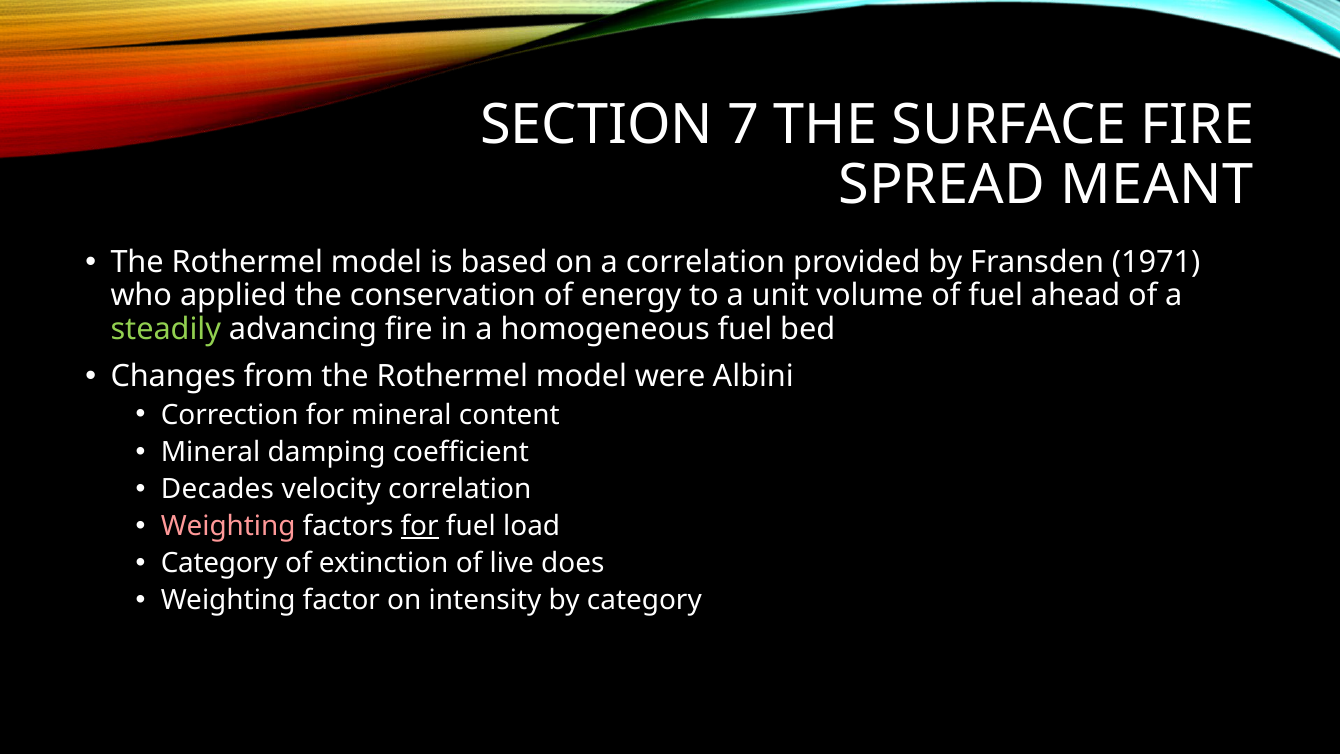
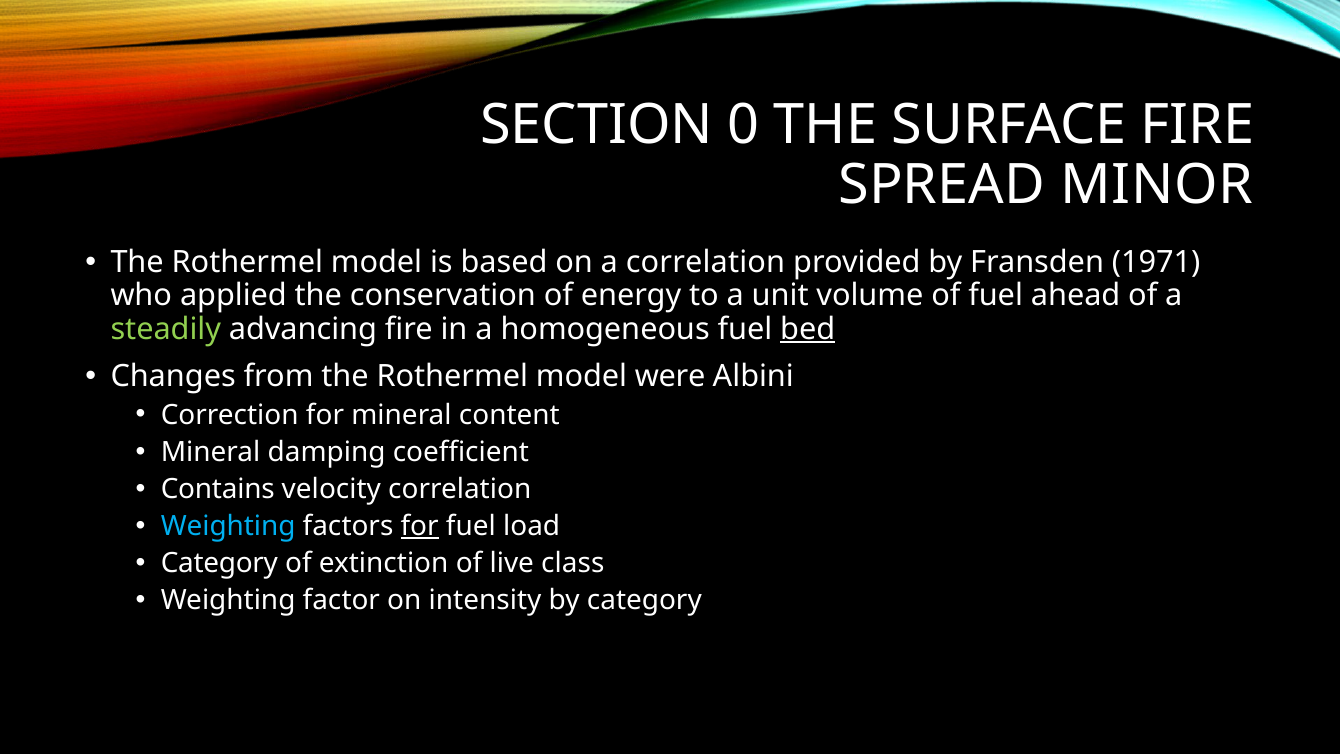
7: 7 -> 0 (743, 125)
MEANT: MEANT -> MINOR (1157, 185)
bed underline: none -> present (808, 329)
Decades: Decades -> Contains (218, 489)
Weighting colour: pink -> light blue (228, 526)
does: does -> class (573, 563)
